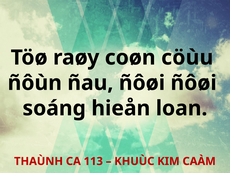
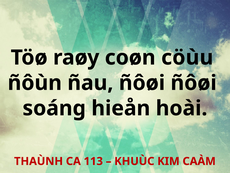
loan: loan -> hoài (182, 108)
